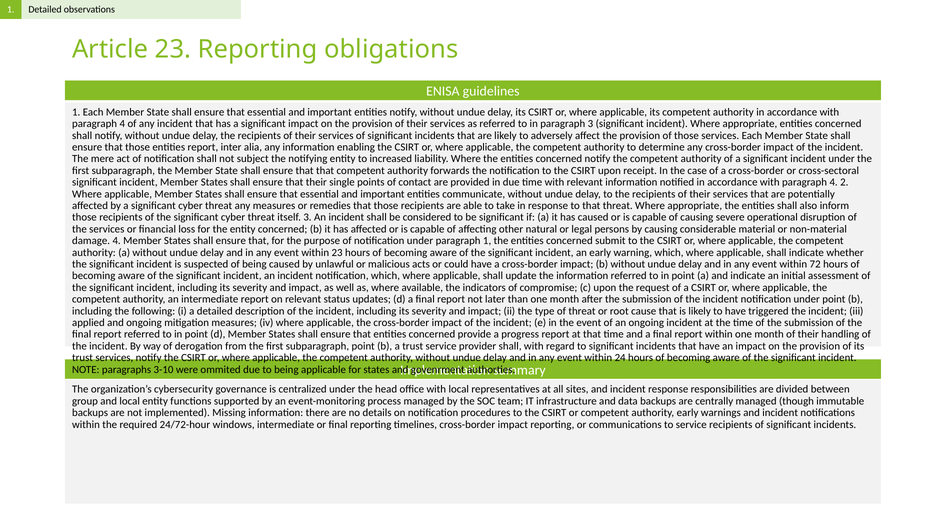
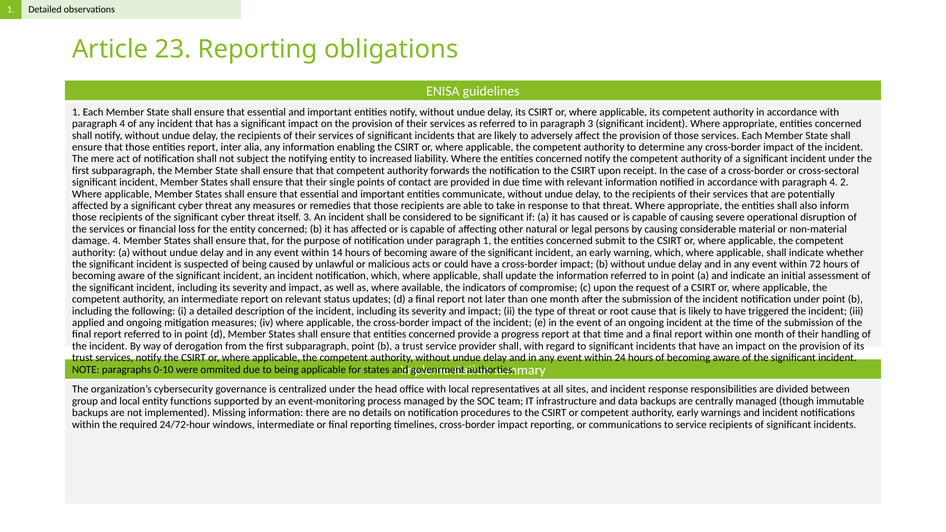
within 23: 23 -> 14 (337, 253)
3-10: 3-10 -> 0-10 (164, 370)
